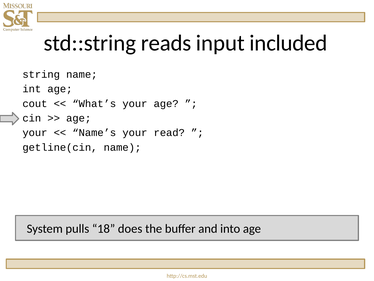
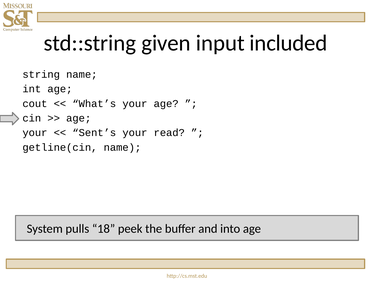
reads: reads -> given (166, 43)
Name’s: Name’s -> Sent’s (94, 133)
does: does -> peek (130, 228)
